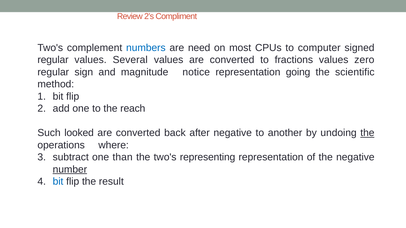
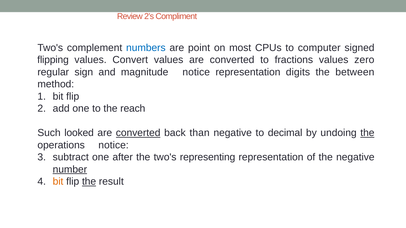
need: need -> point (199, 48)
regular: regular -> flipping (53, 60)
Several: Several -> Convert (130, 60)
going: going -> digits (298, 72)
scientific: scientific -> between (355, 72)
converted underline: none -> present (138, 133)
after: after -> than (200, 133)
another: another -> decimal (285, 133)
operations where: where -> notice (114, 145)
than: than -> after (123, 157)
bit colour: blue -> orange (58, 182)
the underline: none -> present (89, 182)
